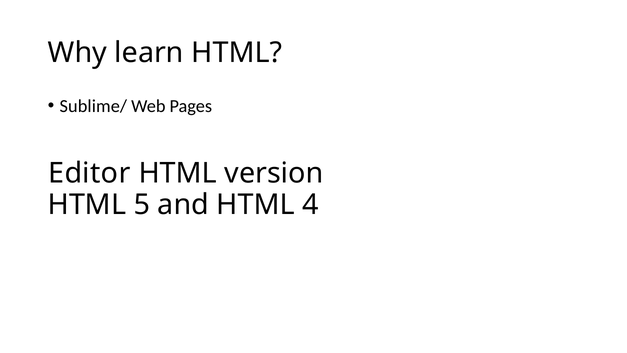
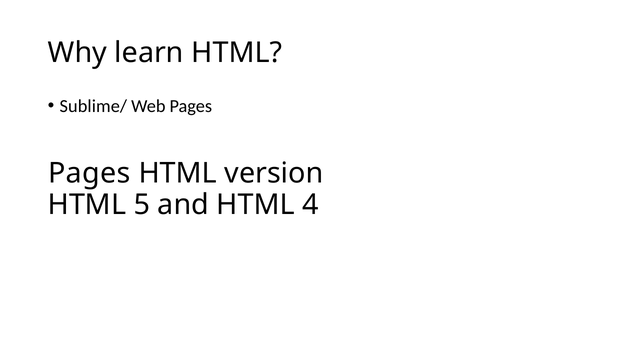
Editor: Editor -> Pages (89, 173)
